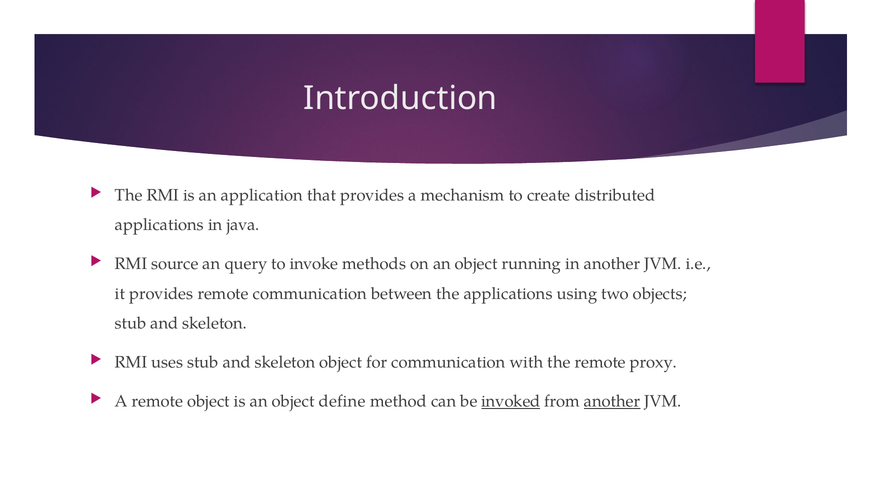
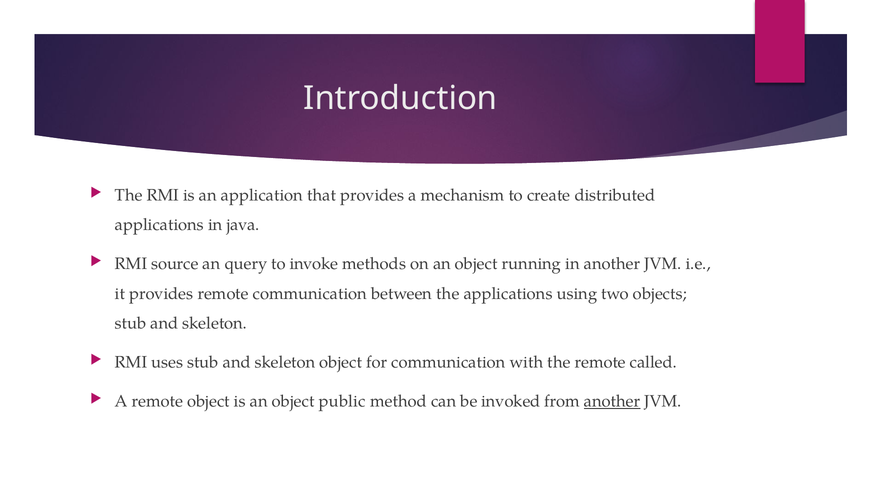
proxy: proxy -> called (653, 362)
define: define -> public (342, 401)
invoked underline: present -> none (511, 401)
